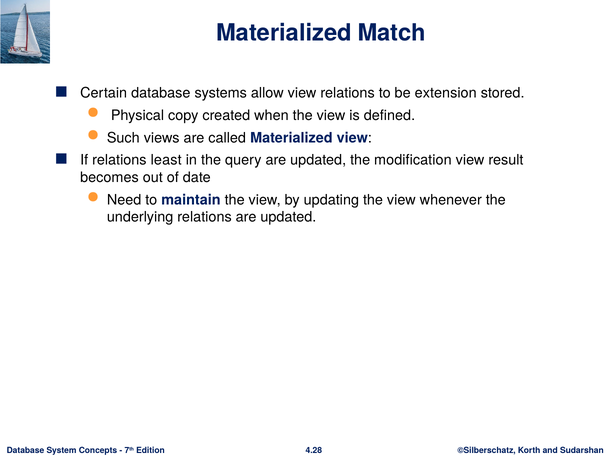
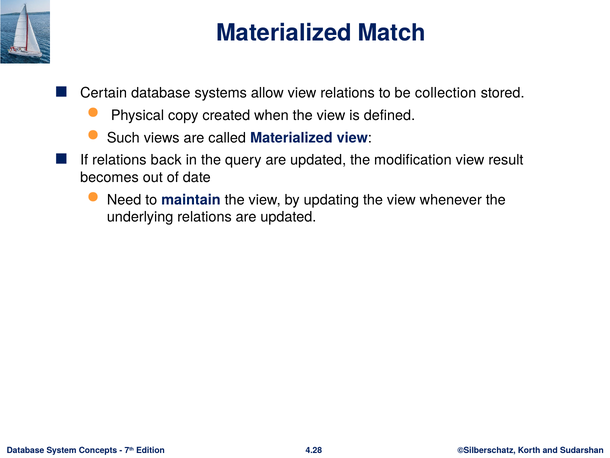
extension: extension -> collection (446, 93)
least: least -> back (166, 160)
